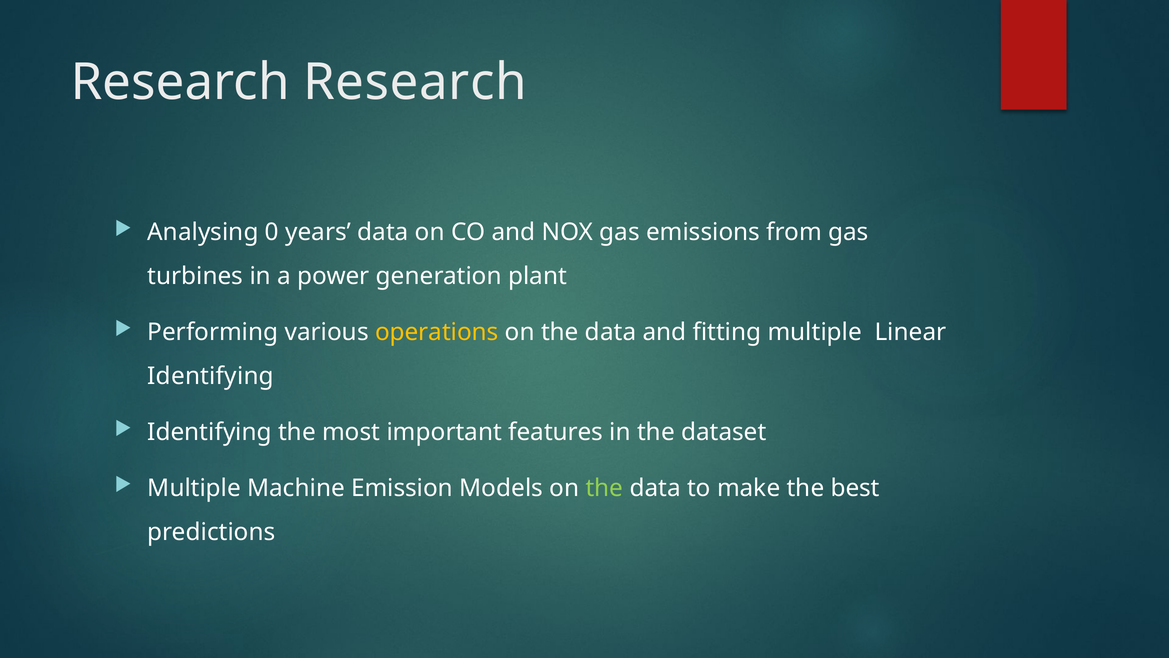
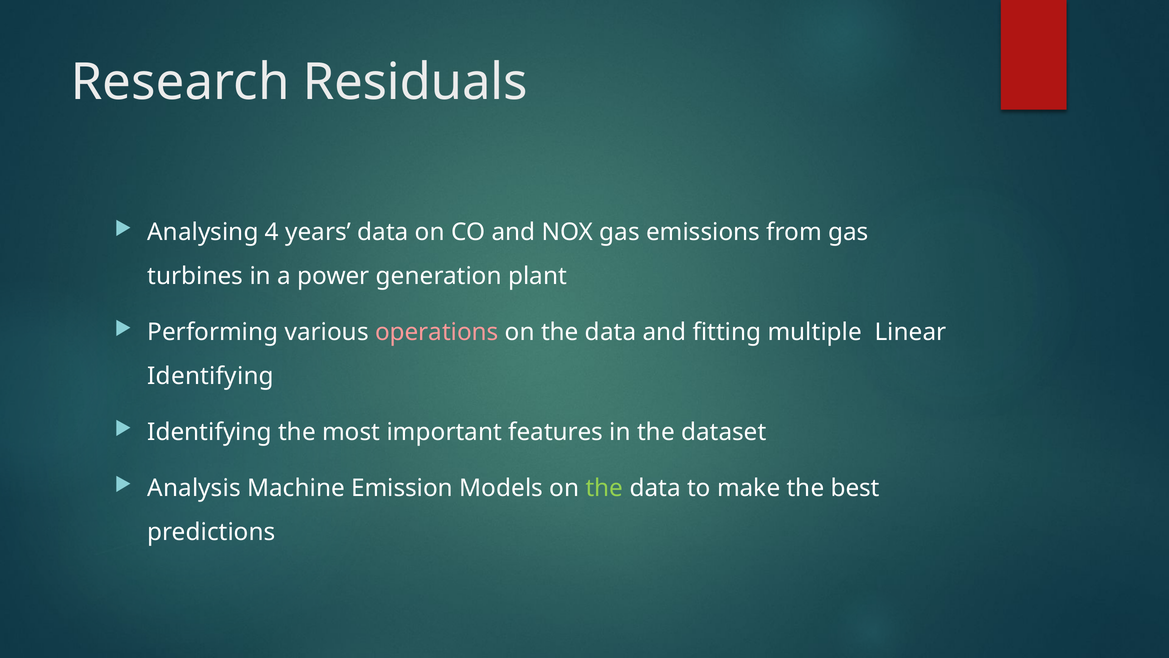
Research Research: Research -> Residuals (415, 82)
0: 0 -> 4 (272, 232)
operations colour: yellow -> pink (437, 332)
Multiple: Multiple -> Analysis (194, 488)
